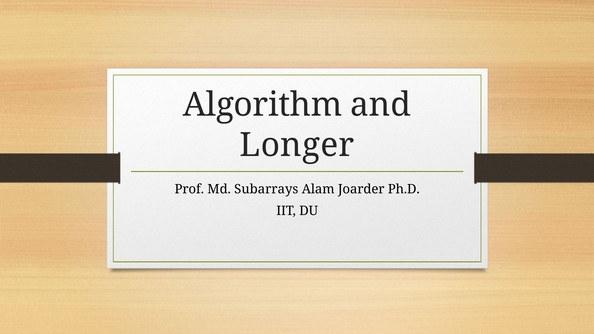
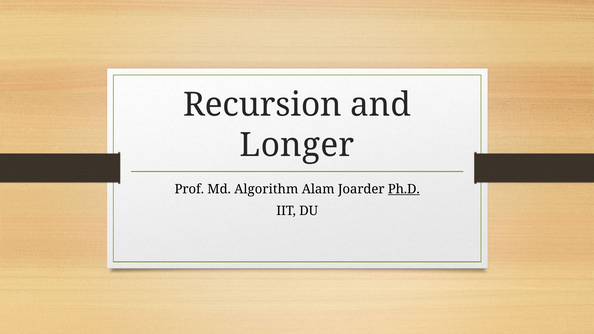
Algorithm: Algorithm -> Recursion (262, 105)
Subarrays: Subarrays -> Algorithm (266, 189)
Ph.D underline: none -> present (404, 189)
